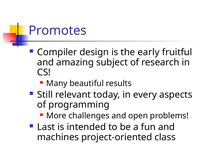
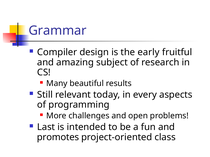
Promotes: Promotes -> Grammar (58, 31)
machines: machines -> promotes (58, 138)
